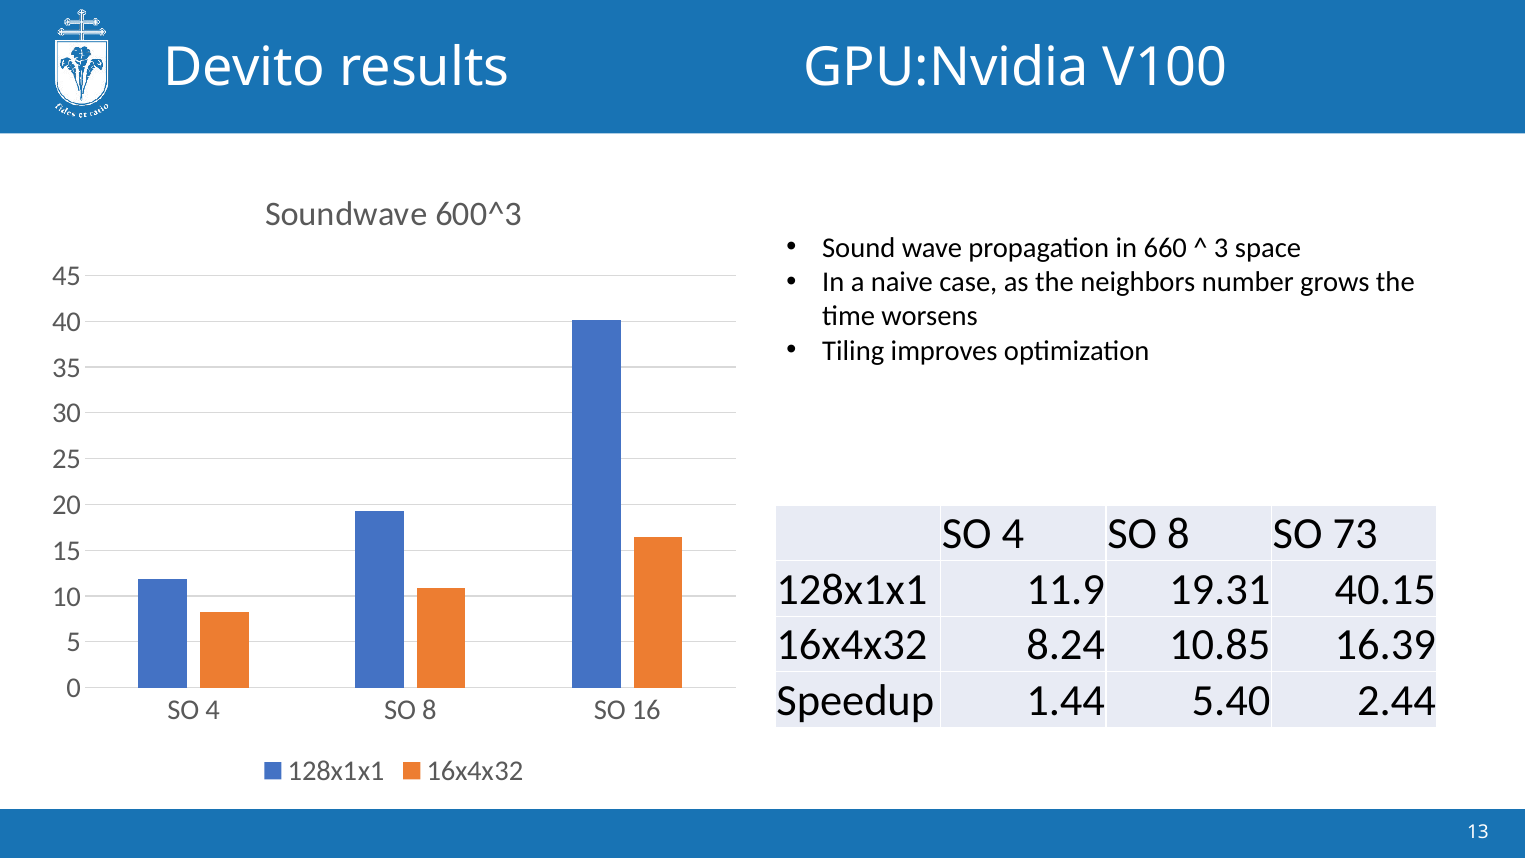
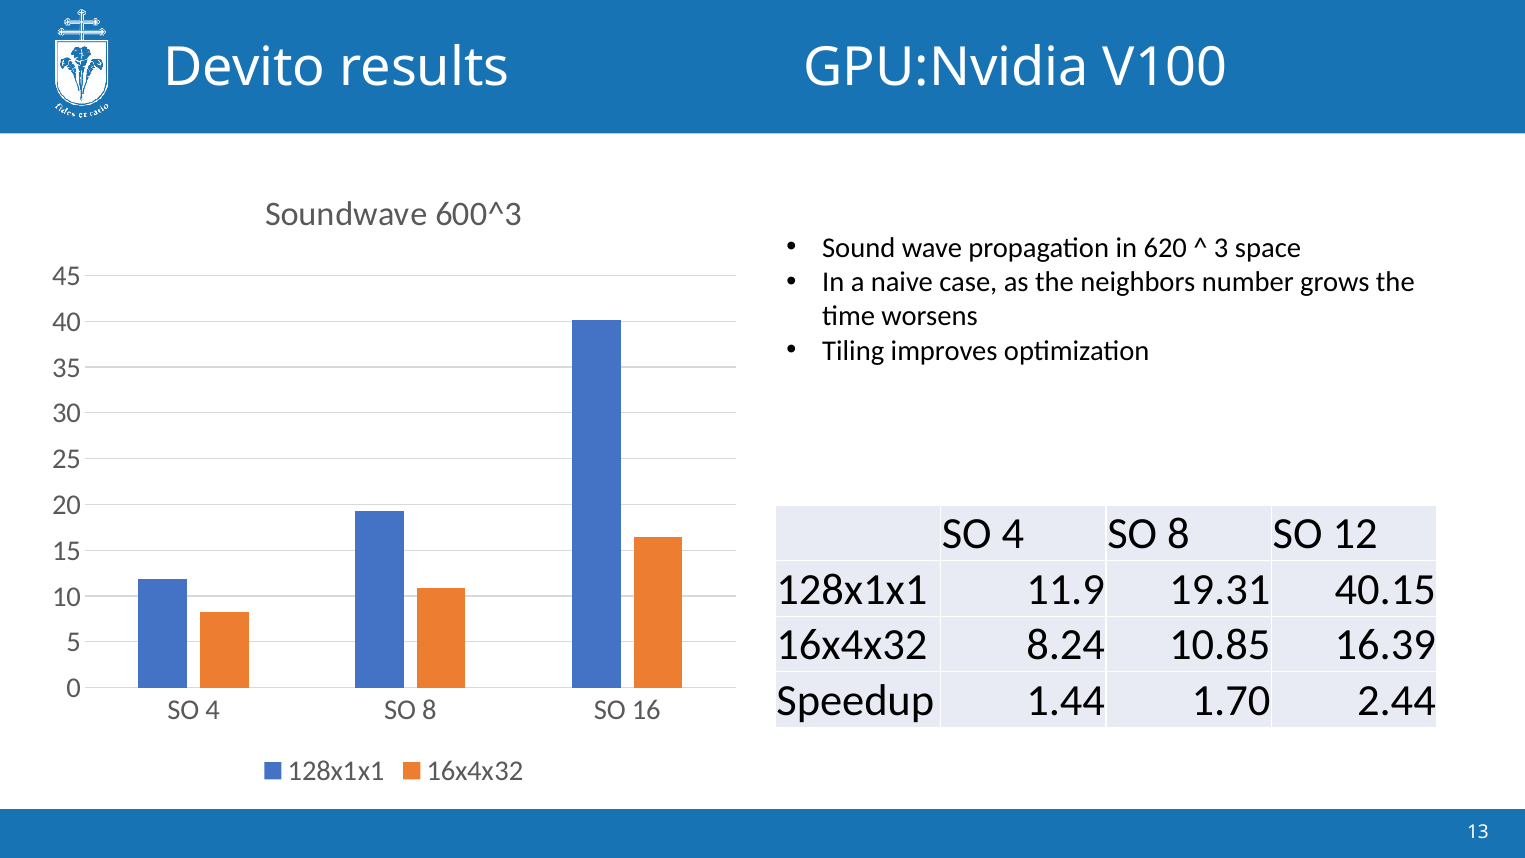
660: 660 -> 620 (1165, 248)
73: 73 -> 12 (1355, 534)
5.40: 5.40 -> 1.70 (1231, 701)
